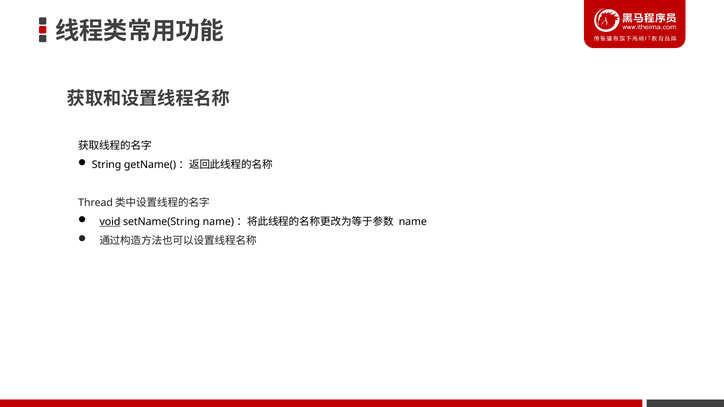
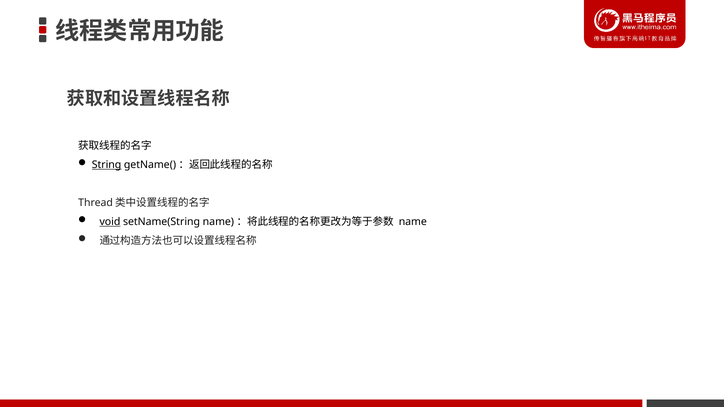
String underline: none -> present (107, 165)
